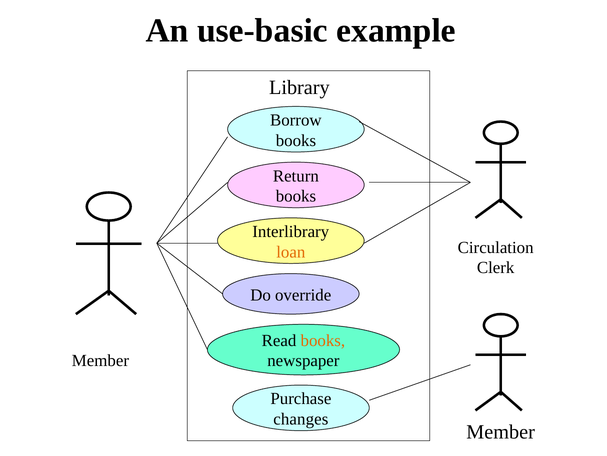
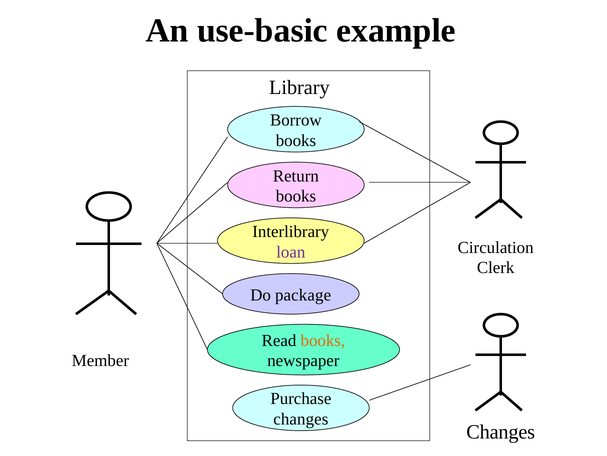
loan colour: orange -> purple (291, 252)
override: override -> package (303, 295)
Member: Member -> Changes (501, 431)
